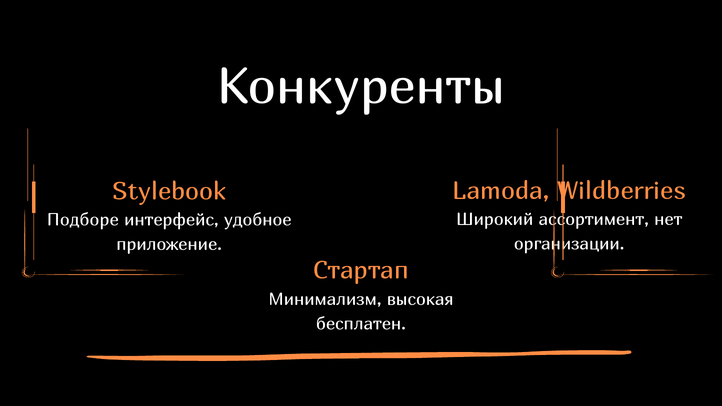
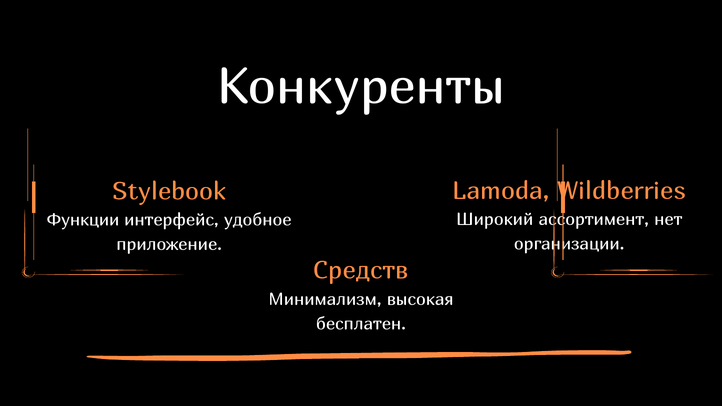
Подборе: Подборе -> Функции (83, 220)
Стартап: Стартап -> Средств (361, 271)
